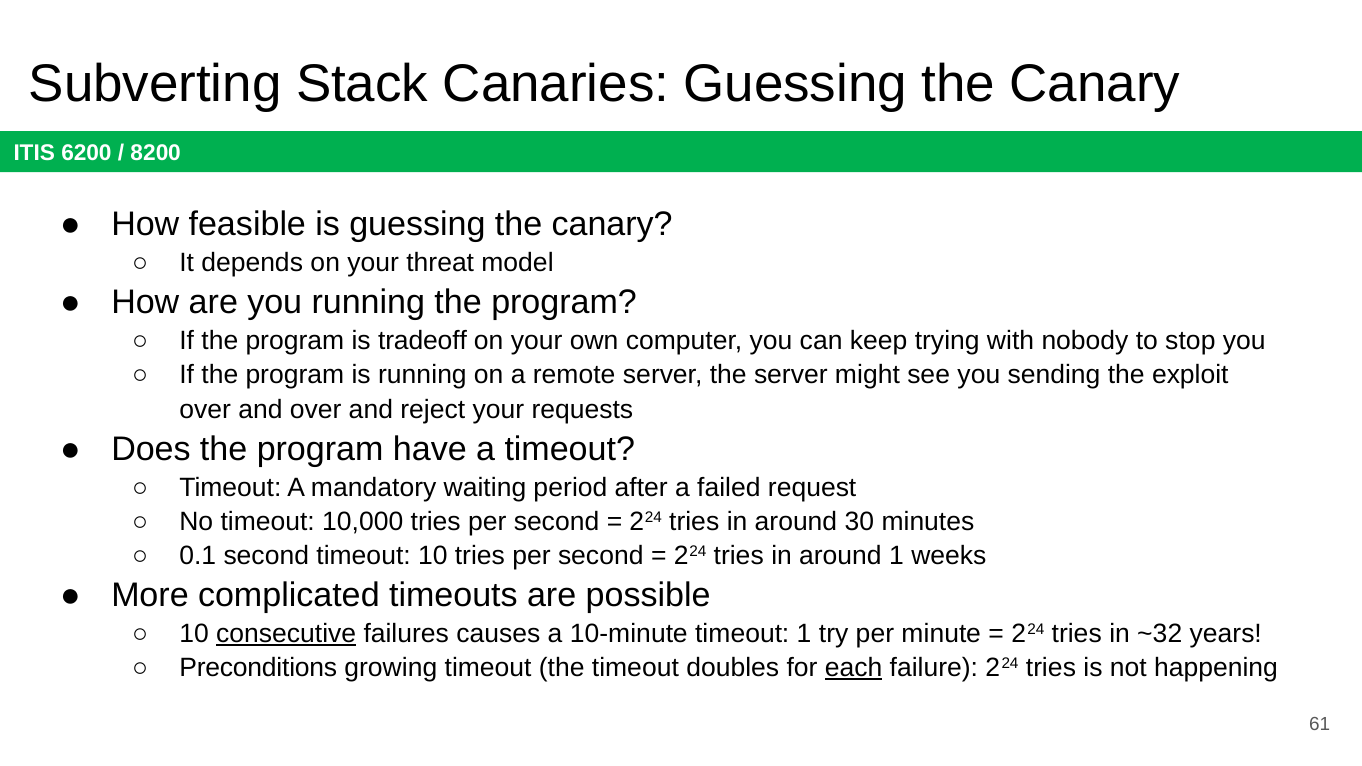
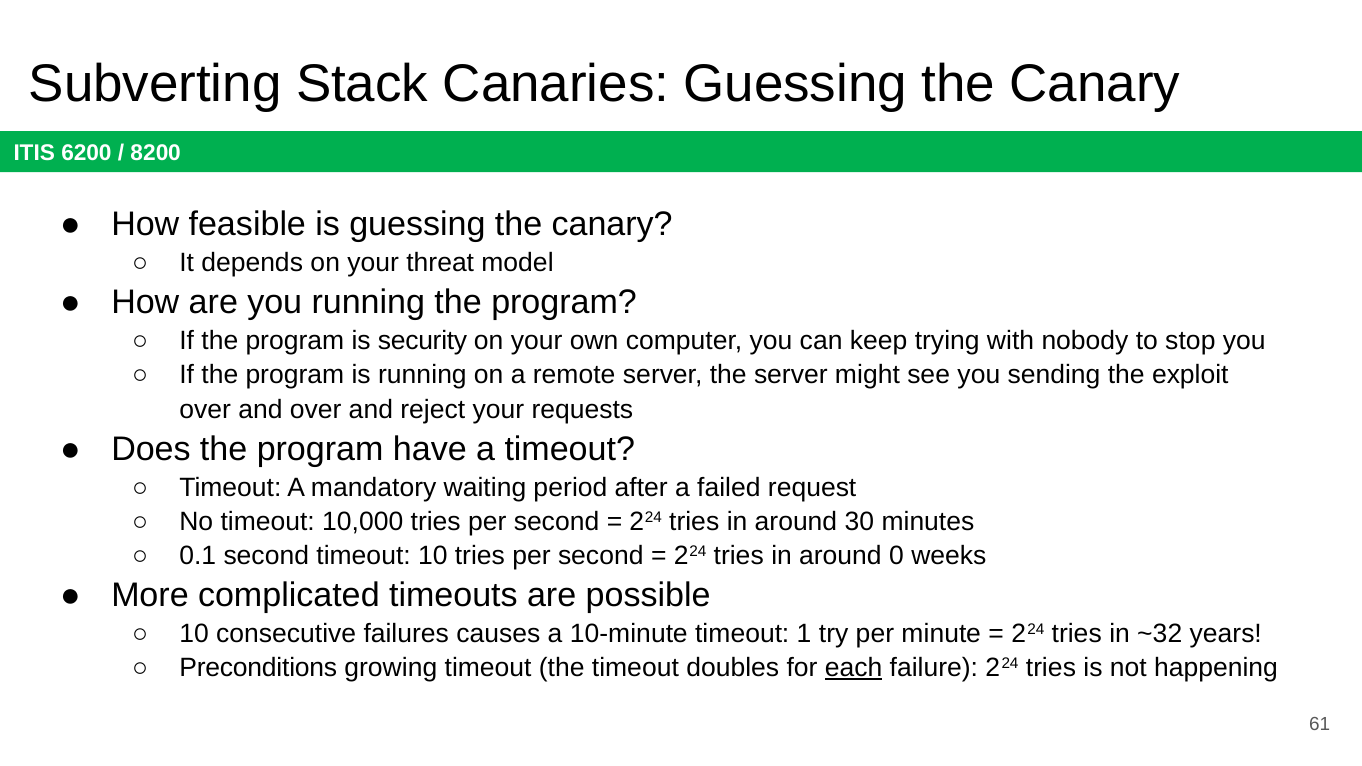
tradeoff: tradeoff -> security (423, 341)
around 1: 1 -> 0 (896, 556)
consecutive underline: present -> none (286, 634)
